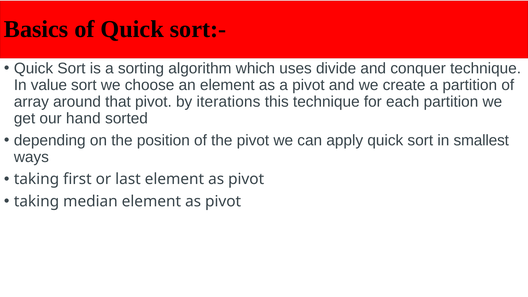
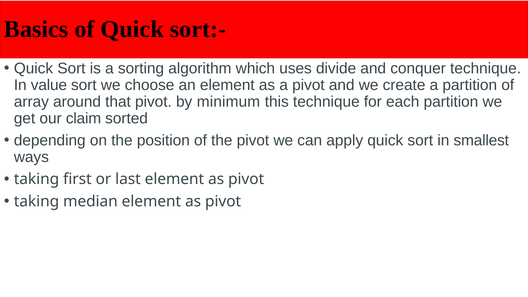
iterations: iterations -> minimum (228, 102)
hand: hand -> claim (84, 118)
